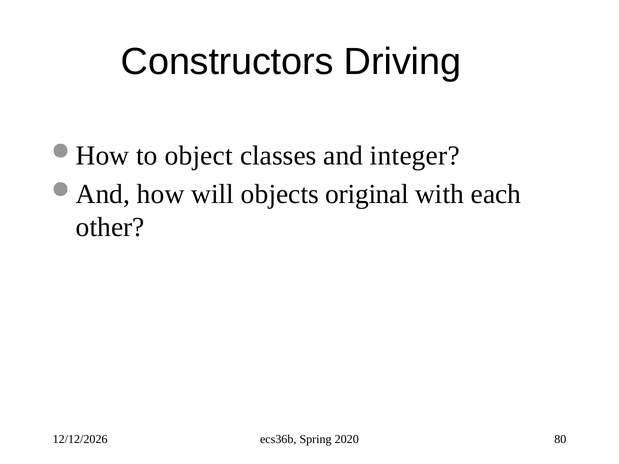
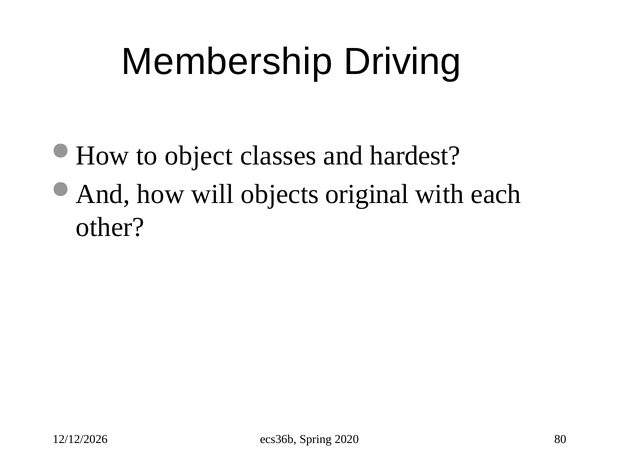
Constructors: Constructors -> Membership (227, 62)
integer: integer -> hardest (415, 156)
